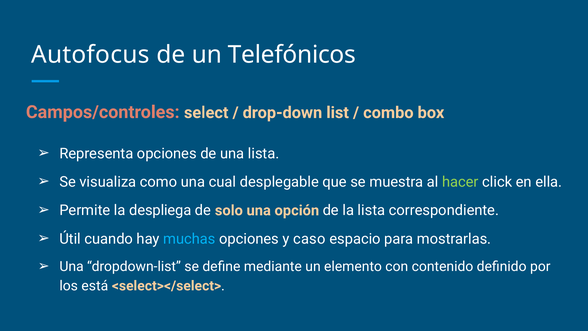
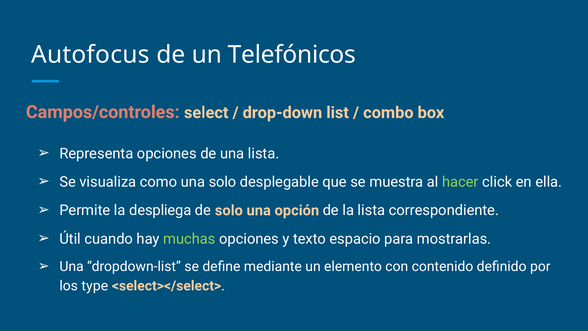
una cual: cual -> solo (222, 182)
muchas colour: light blue -> light green (189, 239)
caso: caso -> texto (309, 239)
está: está -> type (95, 286)
